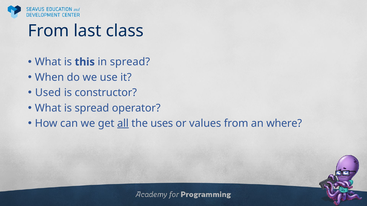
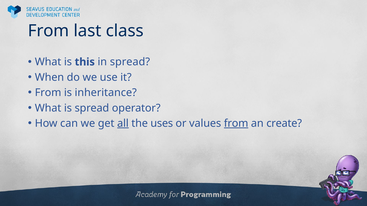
Used: Used -> From (48, 93)
constructor: constructor -> inheritance (106, 93)
from underline: none -> present (236, 124)
where: where -> create (284, 124)
